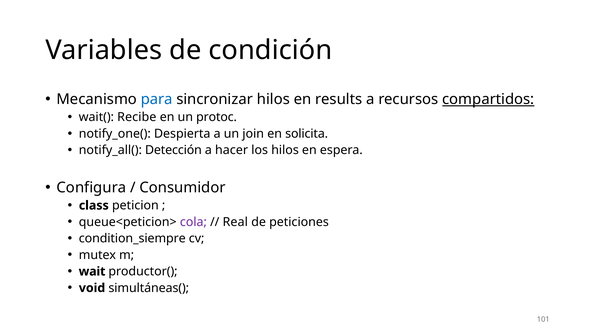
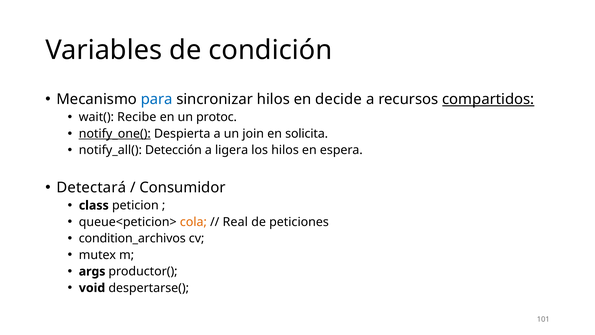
results: results -> decide (339, 99)
notify_one( underline: none -> present (115, 134)
hacer: hacer -> ligera (232, 150)
Configura: Configura -> Detectará (91, 187)
cola colour: purple -> orange (193, 222)
condition_siempre: condition_siempre -> condition_archivos (132, 238)
wait: wait -> args (92, 271)
simultáneas(: simultáneas( -> despertarse( (149, 288)
